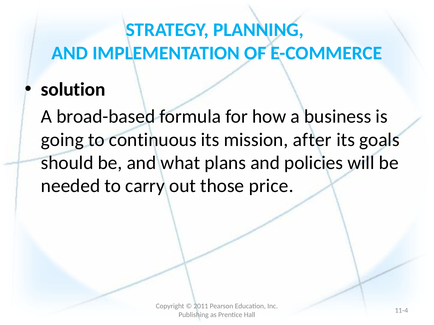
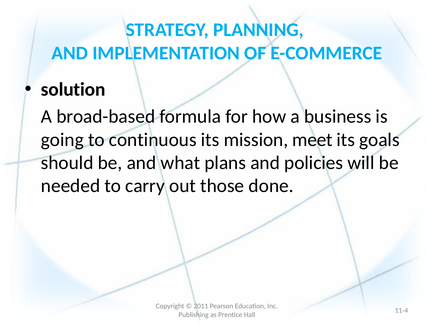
after: after -> meet (312, 140)
price: price -> done (271, 186)
